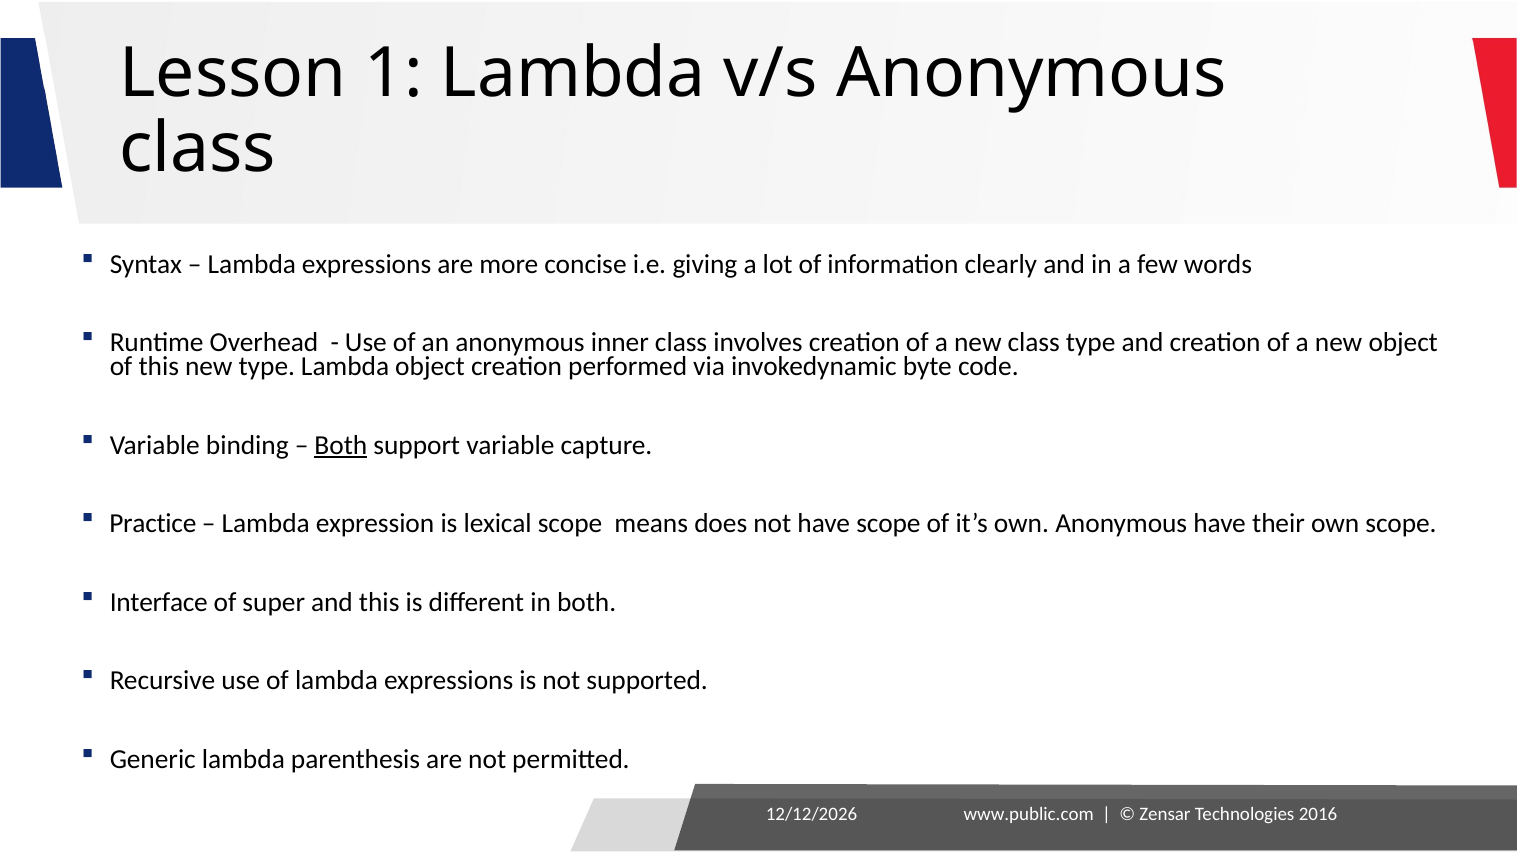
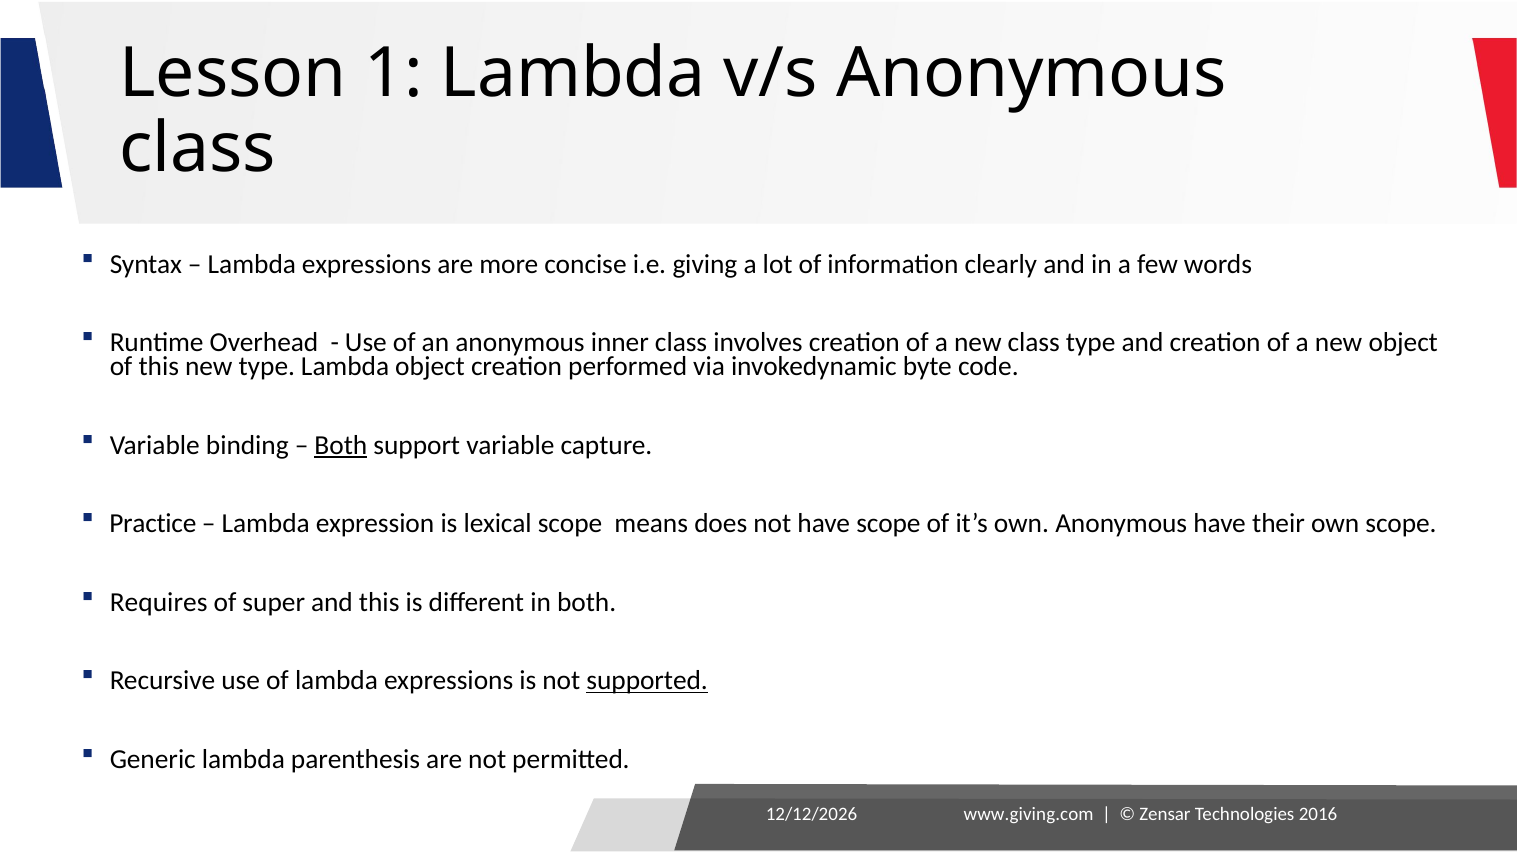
Interface: Interface -> Requires (159, 602)
supported underline: none -> present (647, 681)
www.public.com: www.public.com -> www.giving.com (1029, 815)
